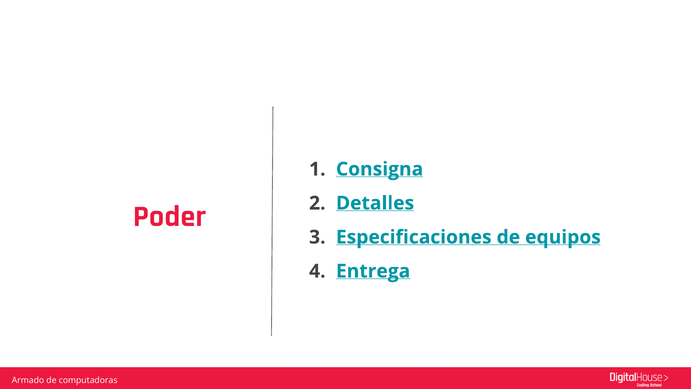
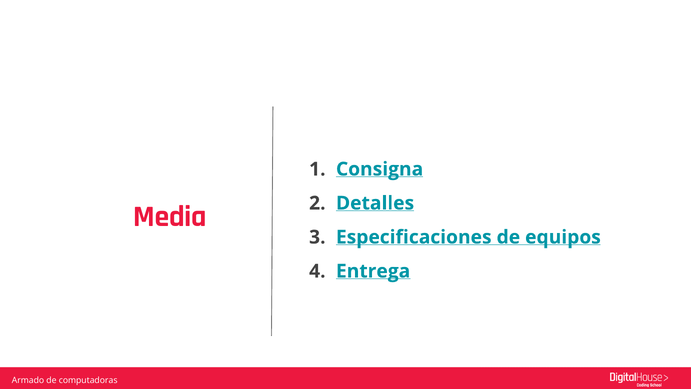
Poder: Poder -> Media (170, 216)
